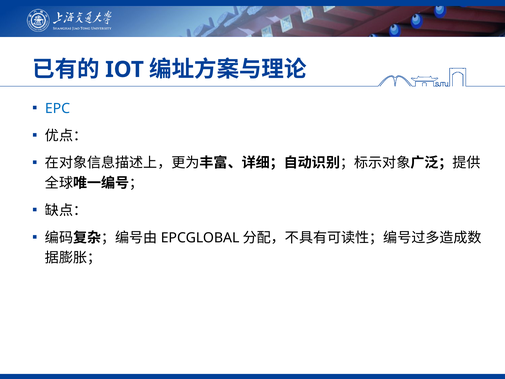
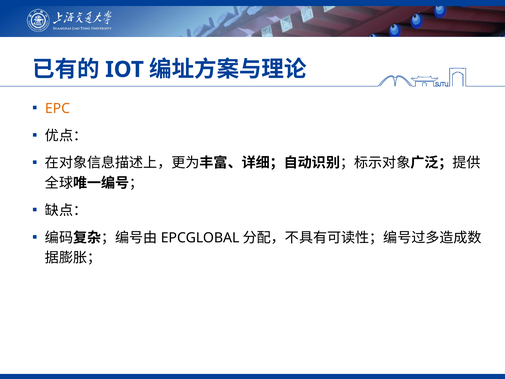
EPC colour: blue -> orange (58, 108)
